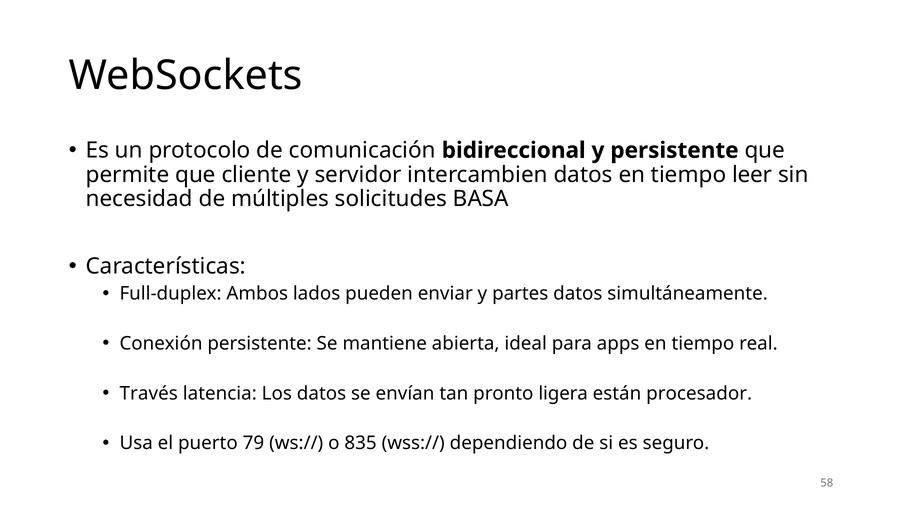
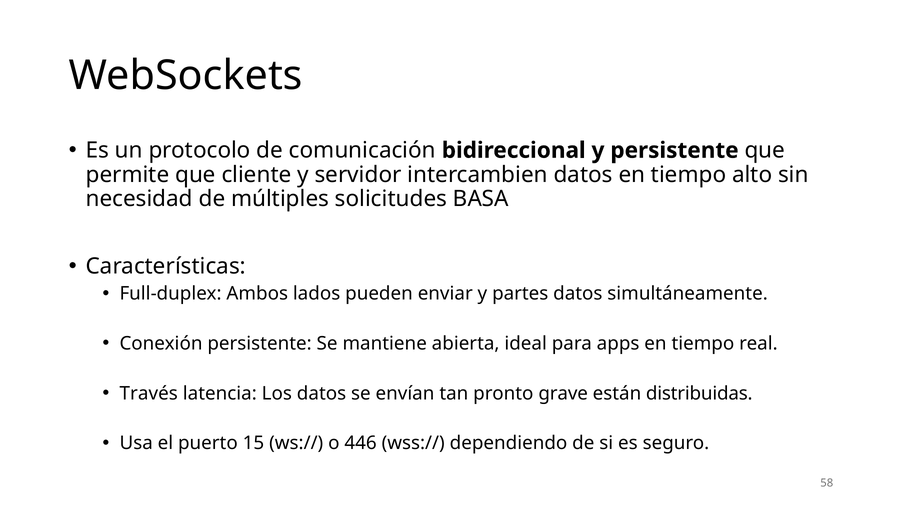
leer: leer -> alto (752, 175)
ligera: ligera -> grave (563, 394)
procesador: procesador -> distribuidas (699, 394)
79: 79 -> 15 (253, 444)
835: 835 -> 446 (361, 444)
